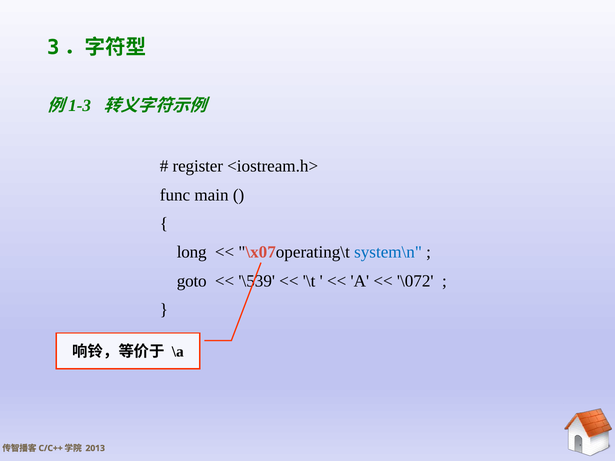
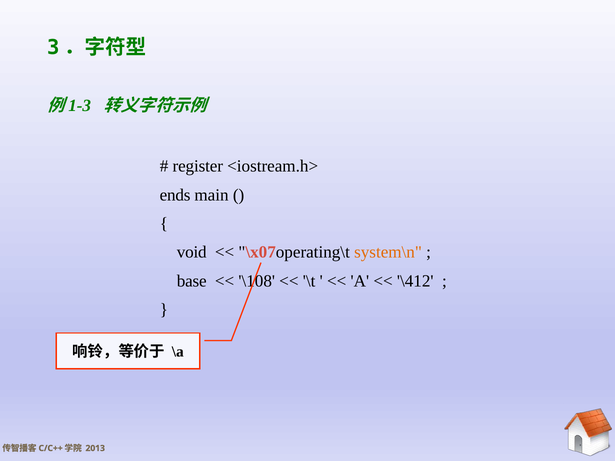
func: func -> ends (175, 195)
long: long -> void (192, 252)
system\n colour: blue -> orange (388, 252)
goto: goto -> base (192, 281)
\539: \539 -> \108 (257, 281)
\072: \072 -> \412 (415, 281)
